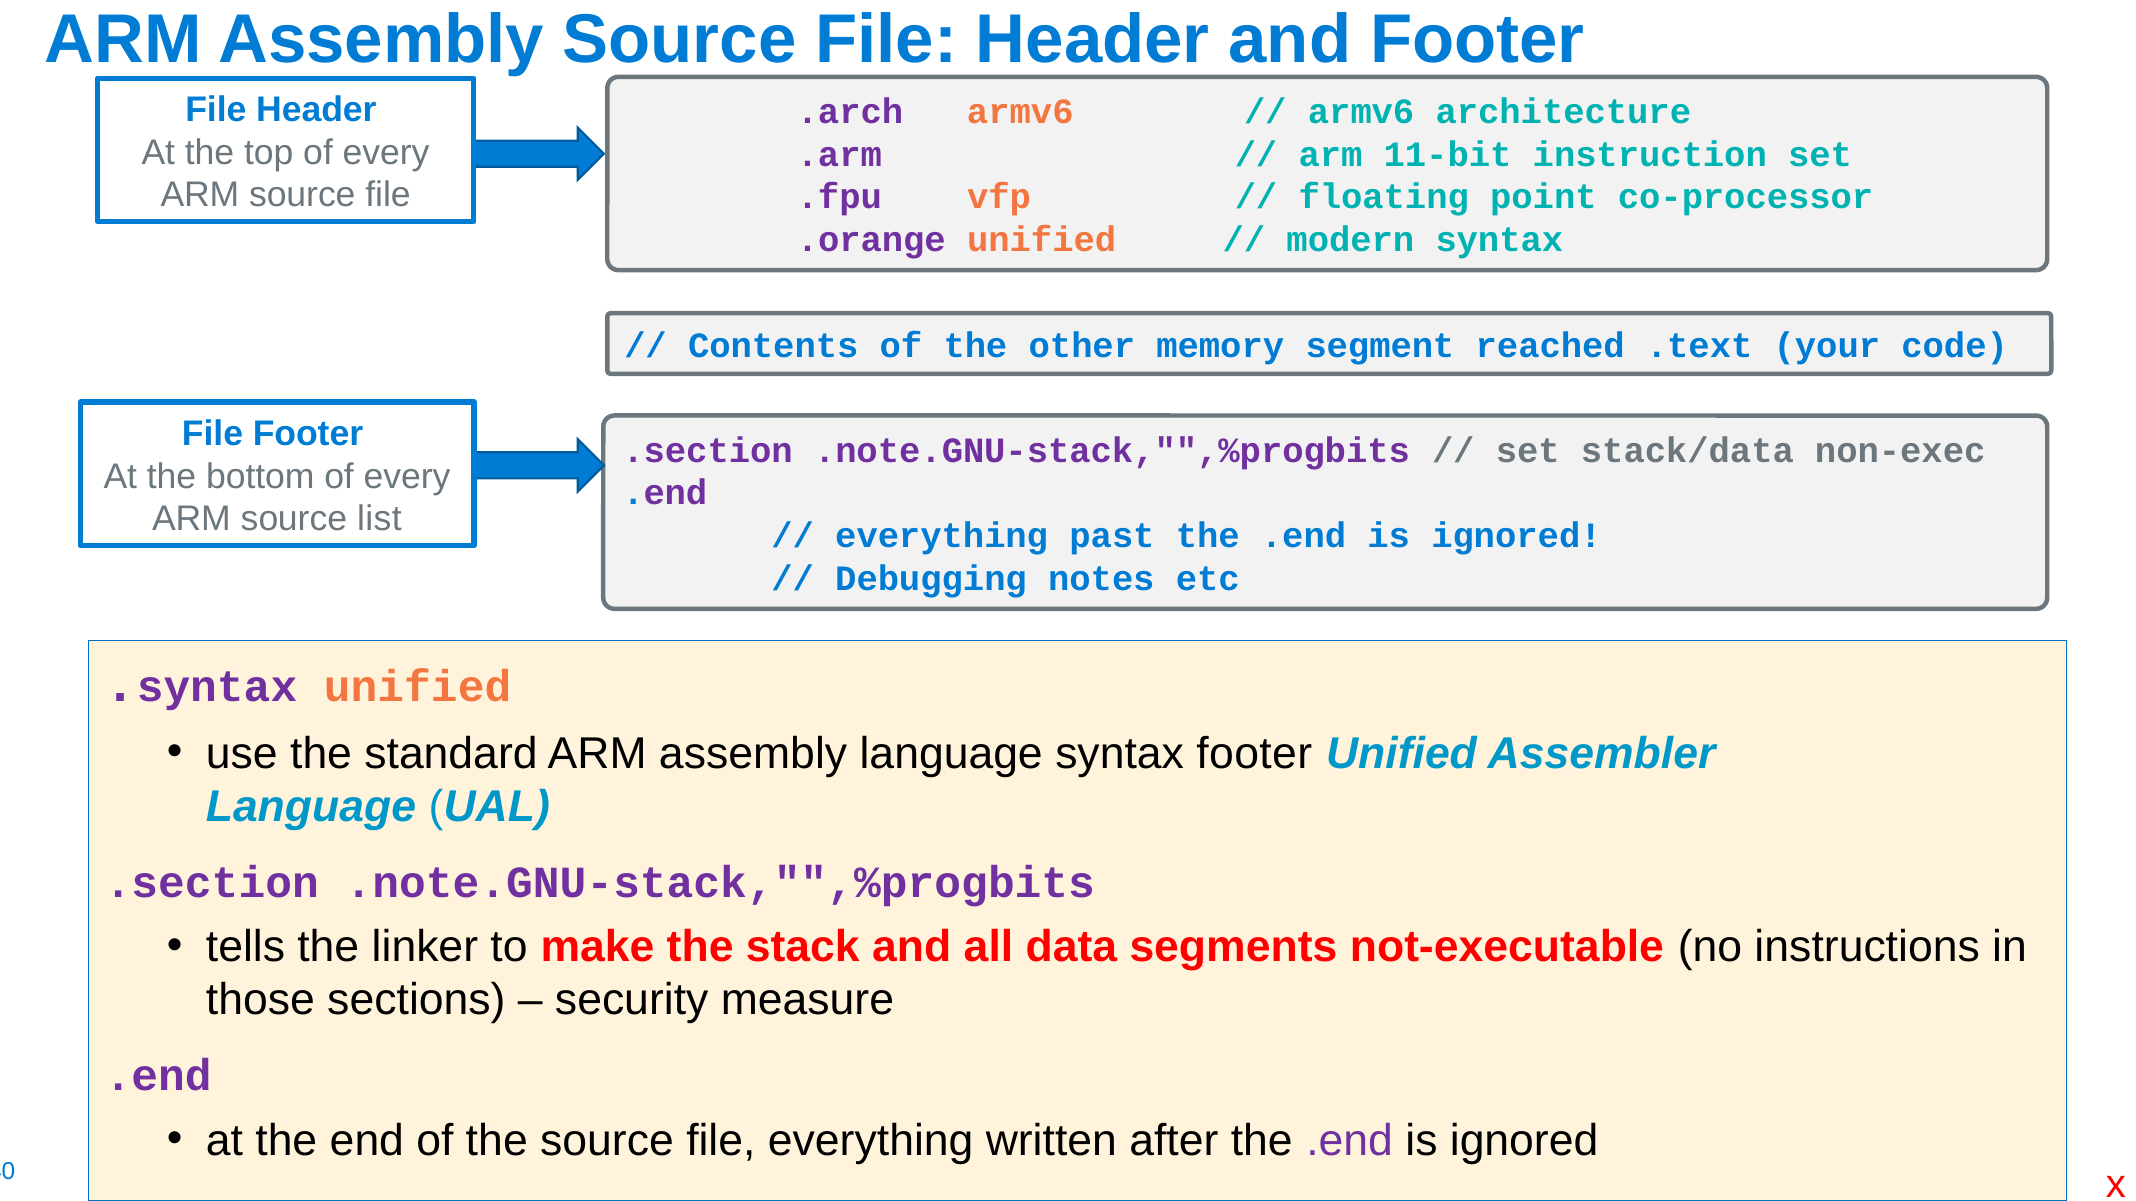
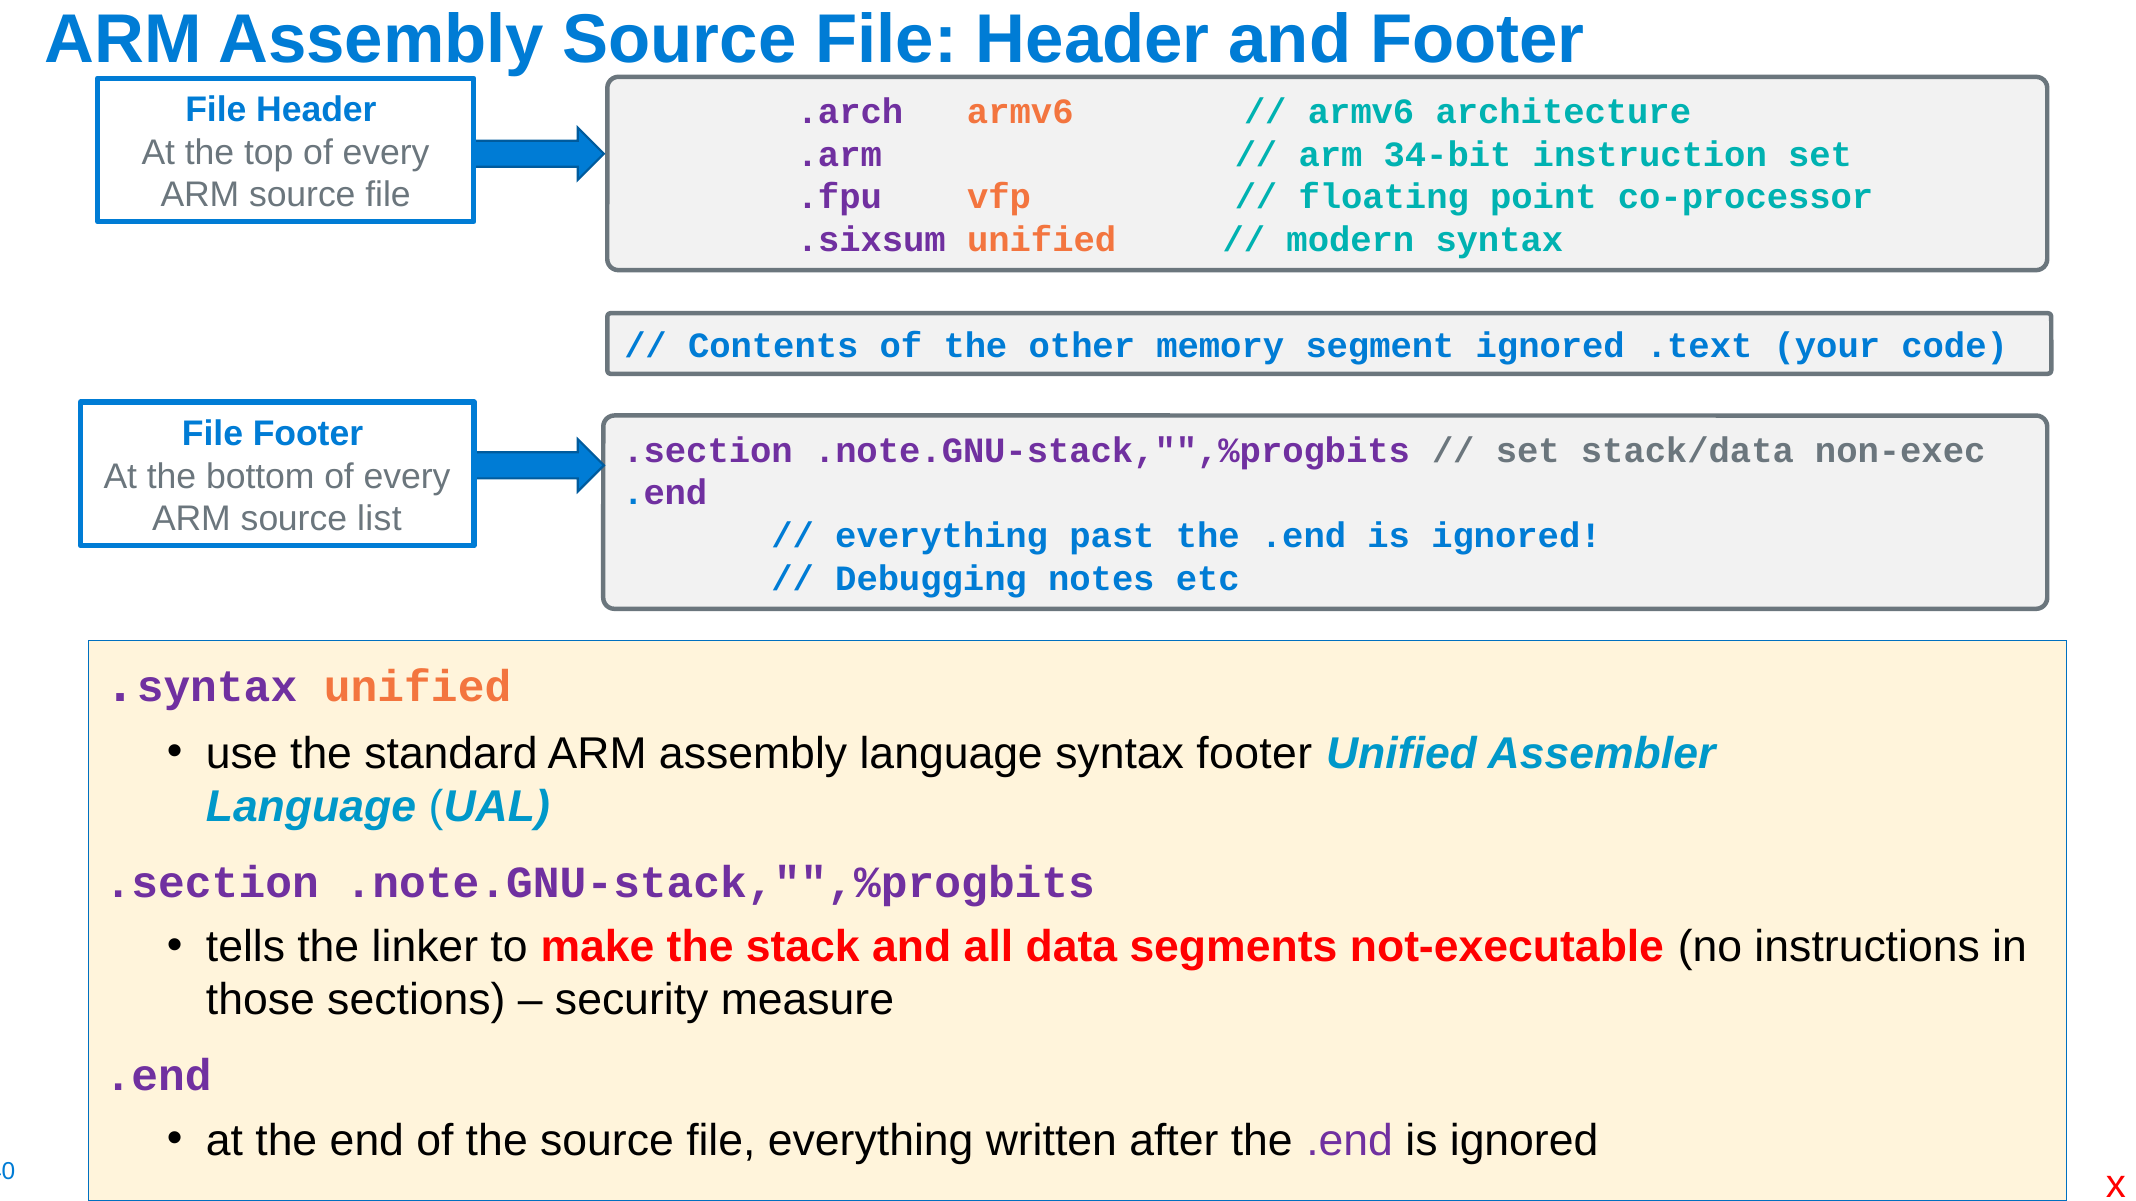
11-bit: 11-bit -> 34-bit (1448, 155)
.orange: .orange -> .sixsum (871, 240)
segment reached: reached -> ignored (1550, 346)
